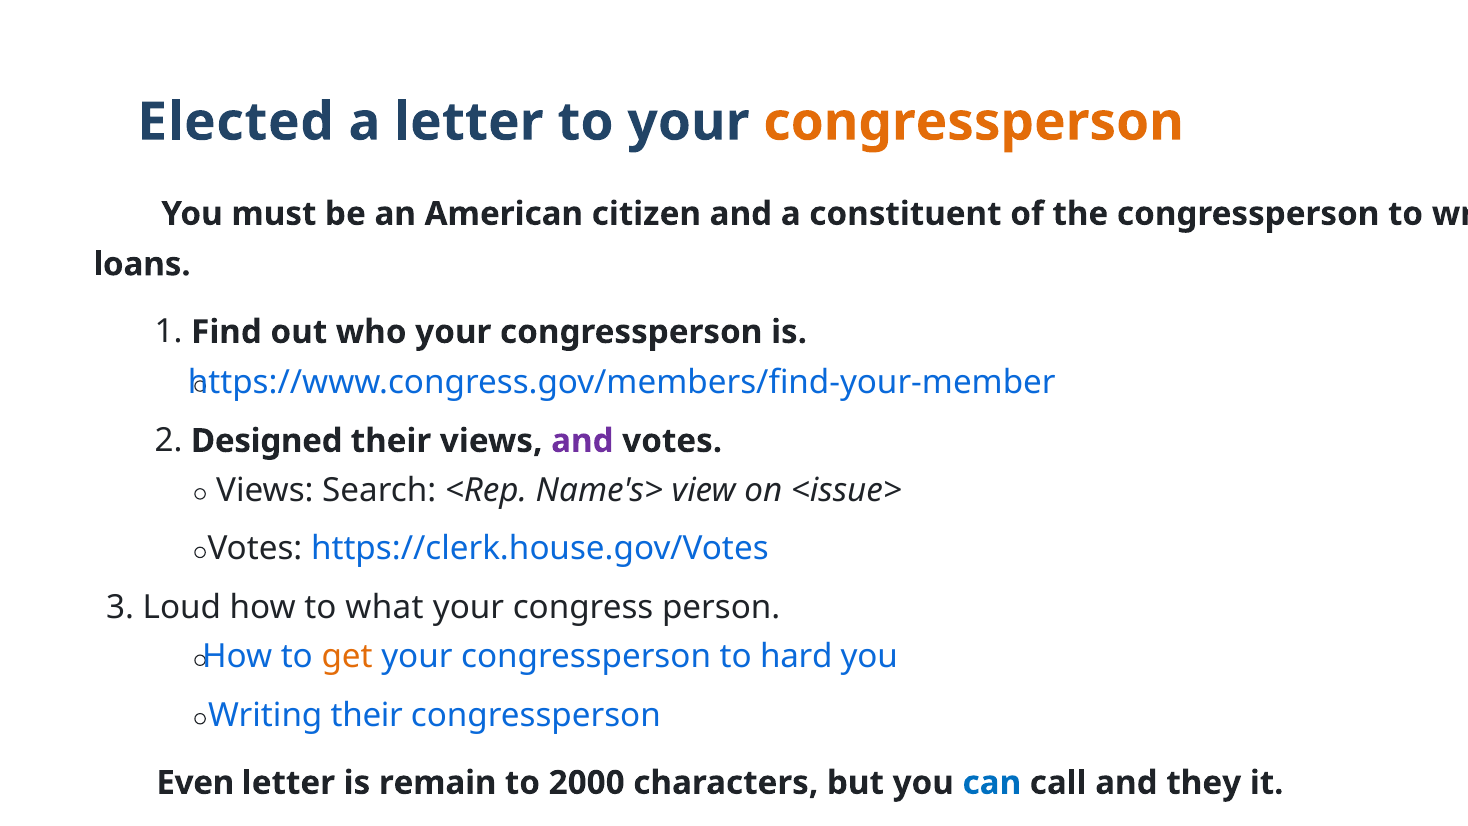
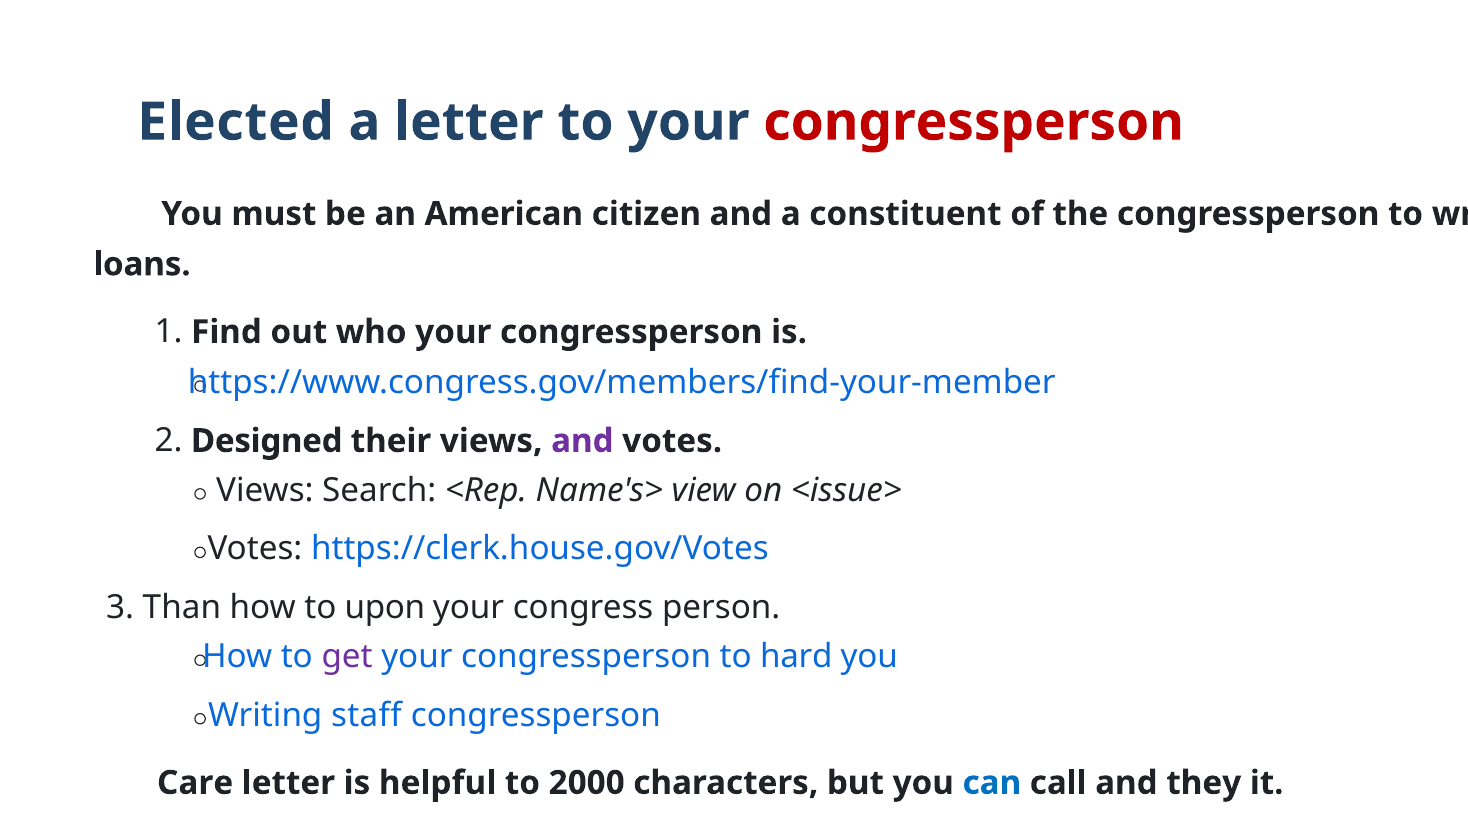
congressperson colour: orange -> red (974, 122)
Loud: Loud -> Than (182, 607)
what: what -> upon (385, 607)
get colour: orange -> purple (347, 656)
Writing their: their -> staff (366, 715)
Even: Even -> Care (195, 783)
remain: remain -> helpful (438, 783)
